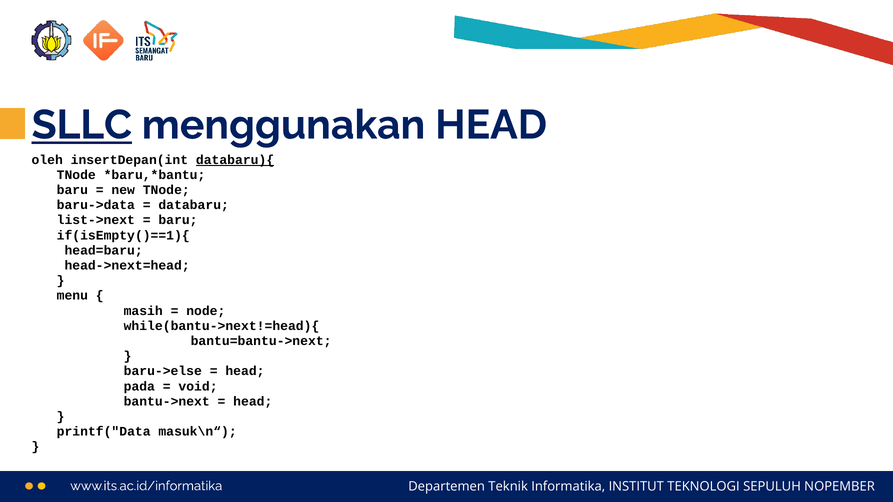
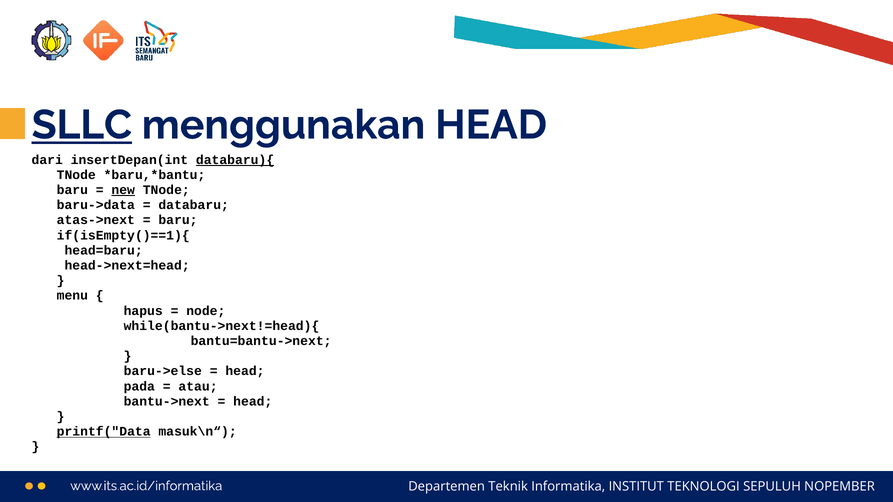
oleh: oleh -> dari (47, 160)
new underline: none -> present (123, 190)
list->next: list->next -> atas->next (96, 220)
masih: masih -> hapus (143, 311)
void: void -> atau (198, 387)
printf("Data underline: none -> present (104, 432)
